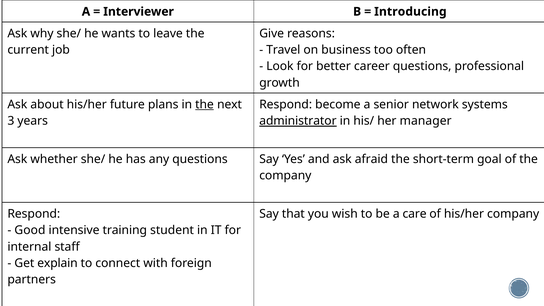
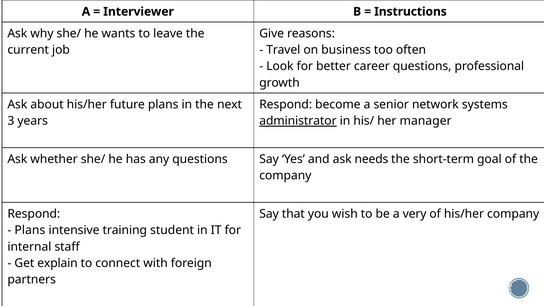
Introducing: Introducing -> Instructions (410, 12)
the underline: present -> none (205, 105)
afraid: afraid -> needs (371, 159)
care: care -> very (415, 214)
Good: Good -> Plans (30, 230)
